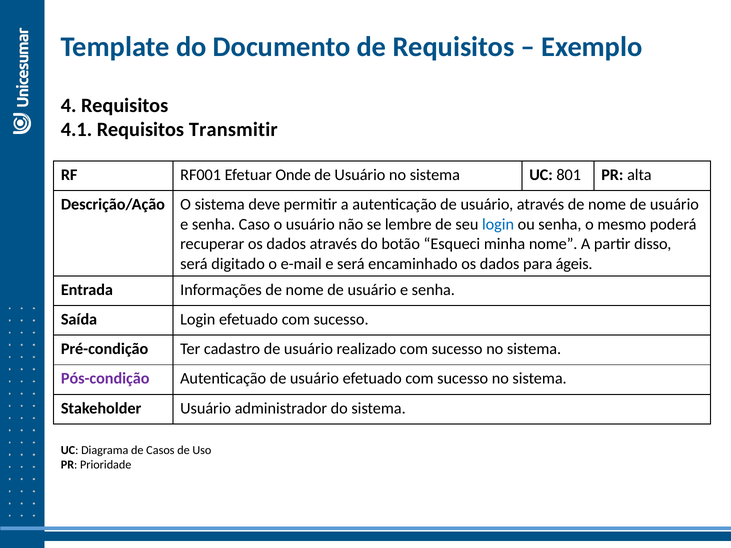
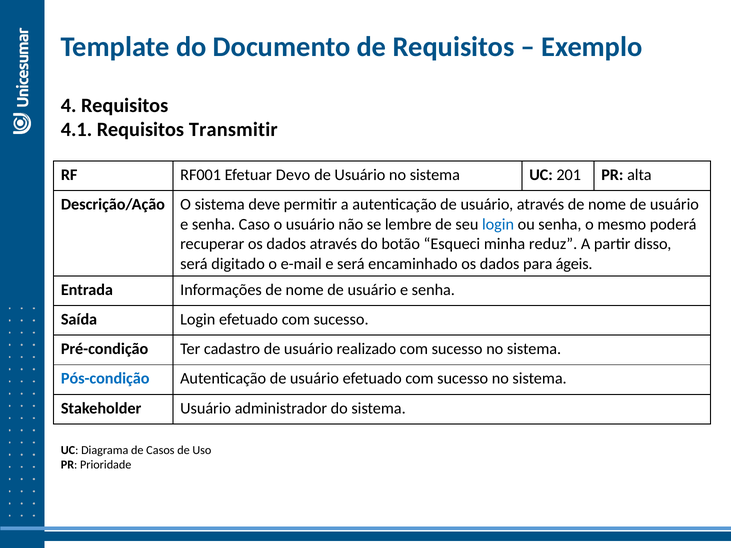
Onde: Onde -> Devo (293, 175)
801: 801 -> 201 (569, 175)
minha nome: nome -> reduz (553, 244)
Pós-condição colour: purple -> blue (105, 379)
